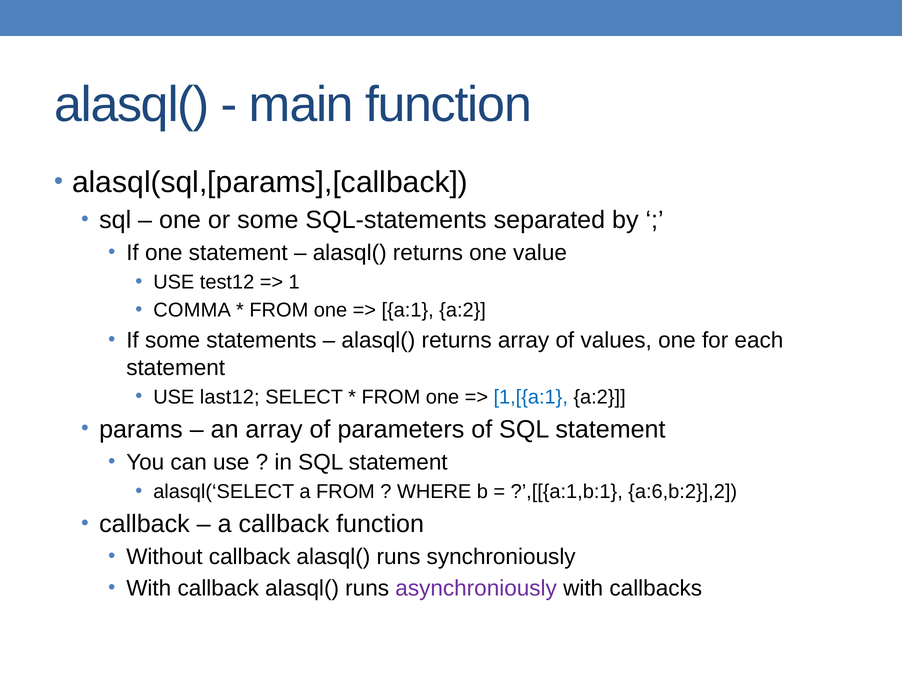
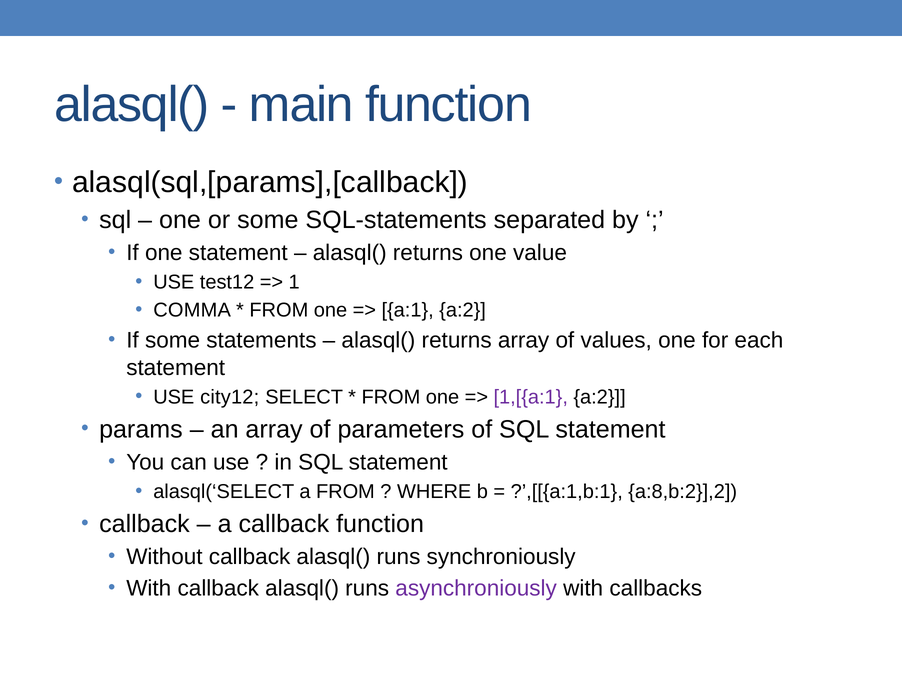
last12: last12 -> city12 (230, 397)
1,[{a:1 colour: blue -> purple (531, 397)
a:6,b:2}],2: a:6,b:2}],2 -> a:8,b:2}],2 (683, 492)
